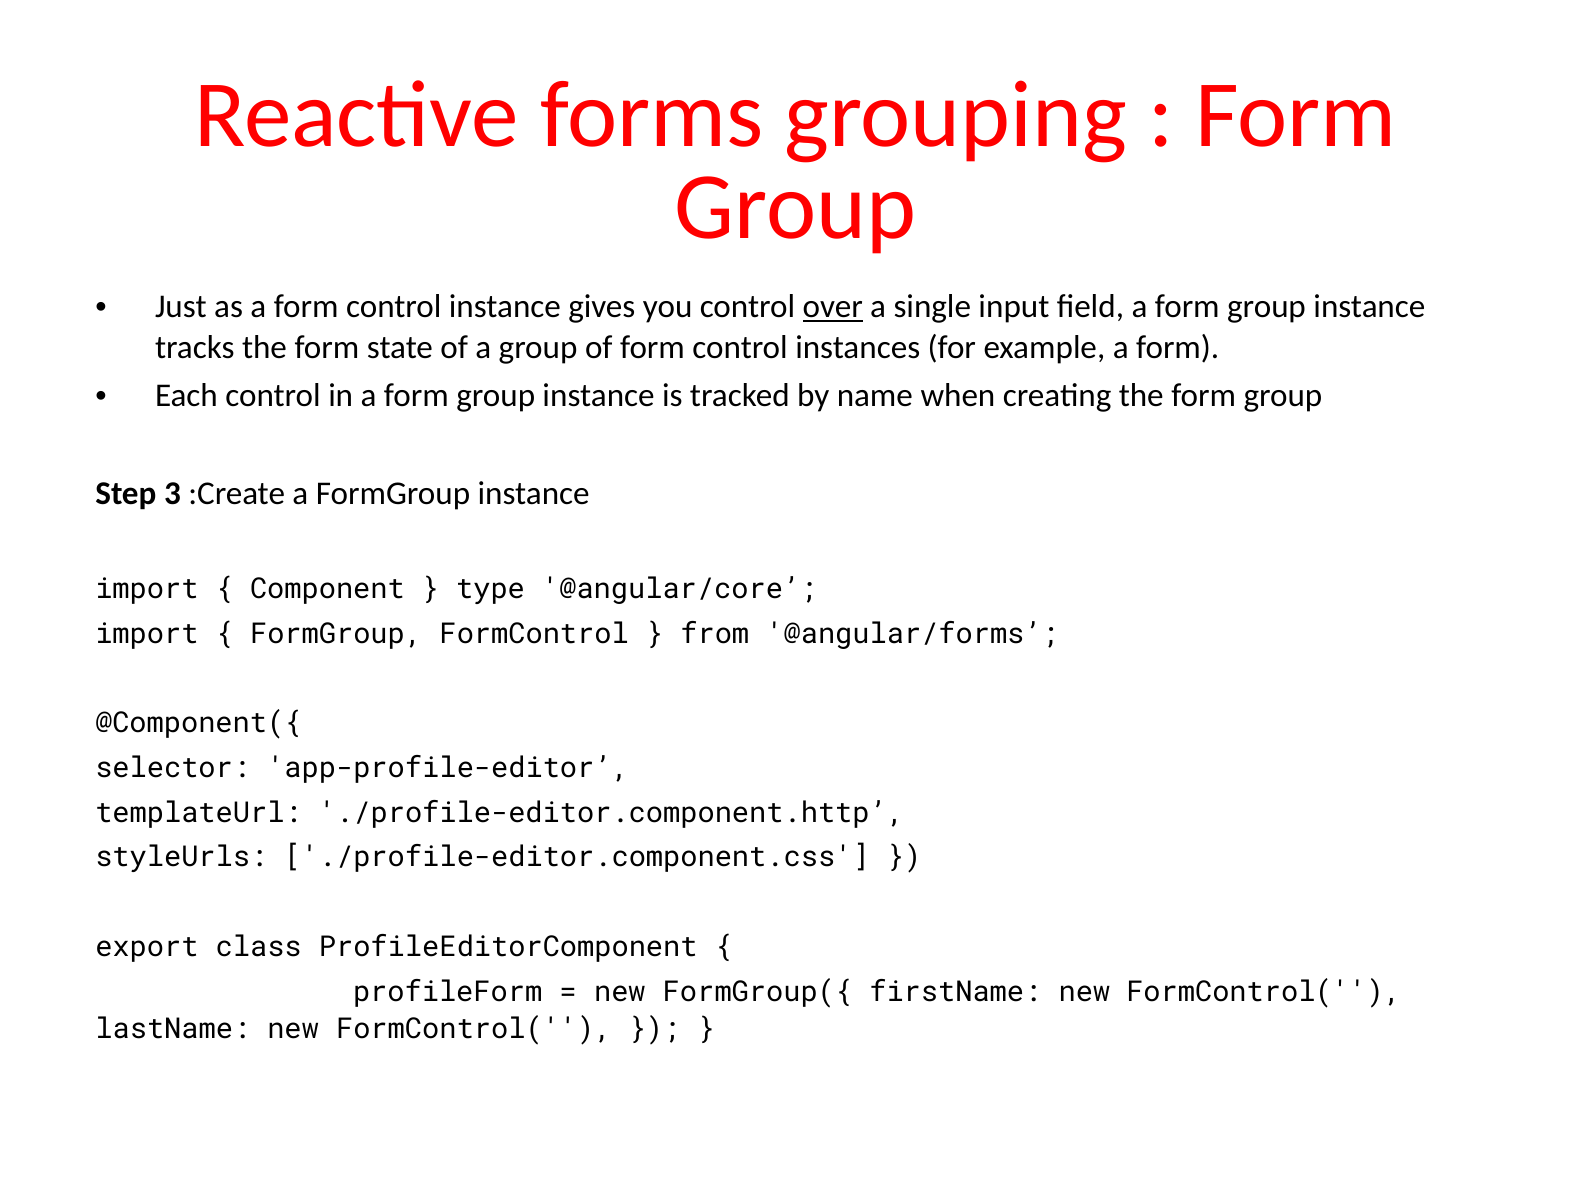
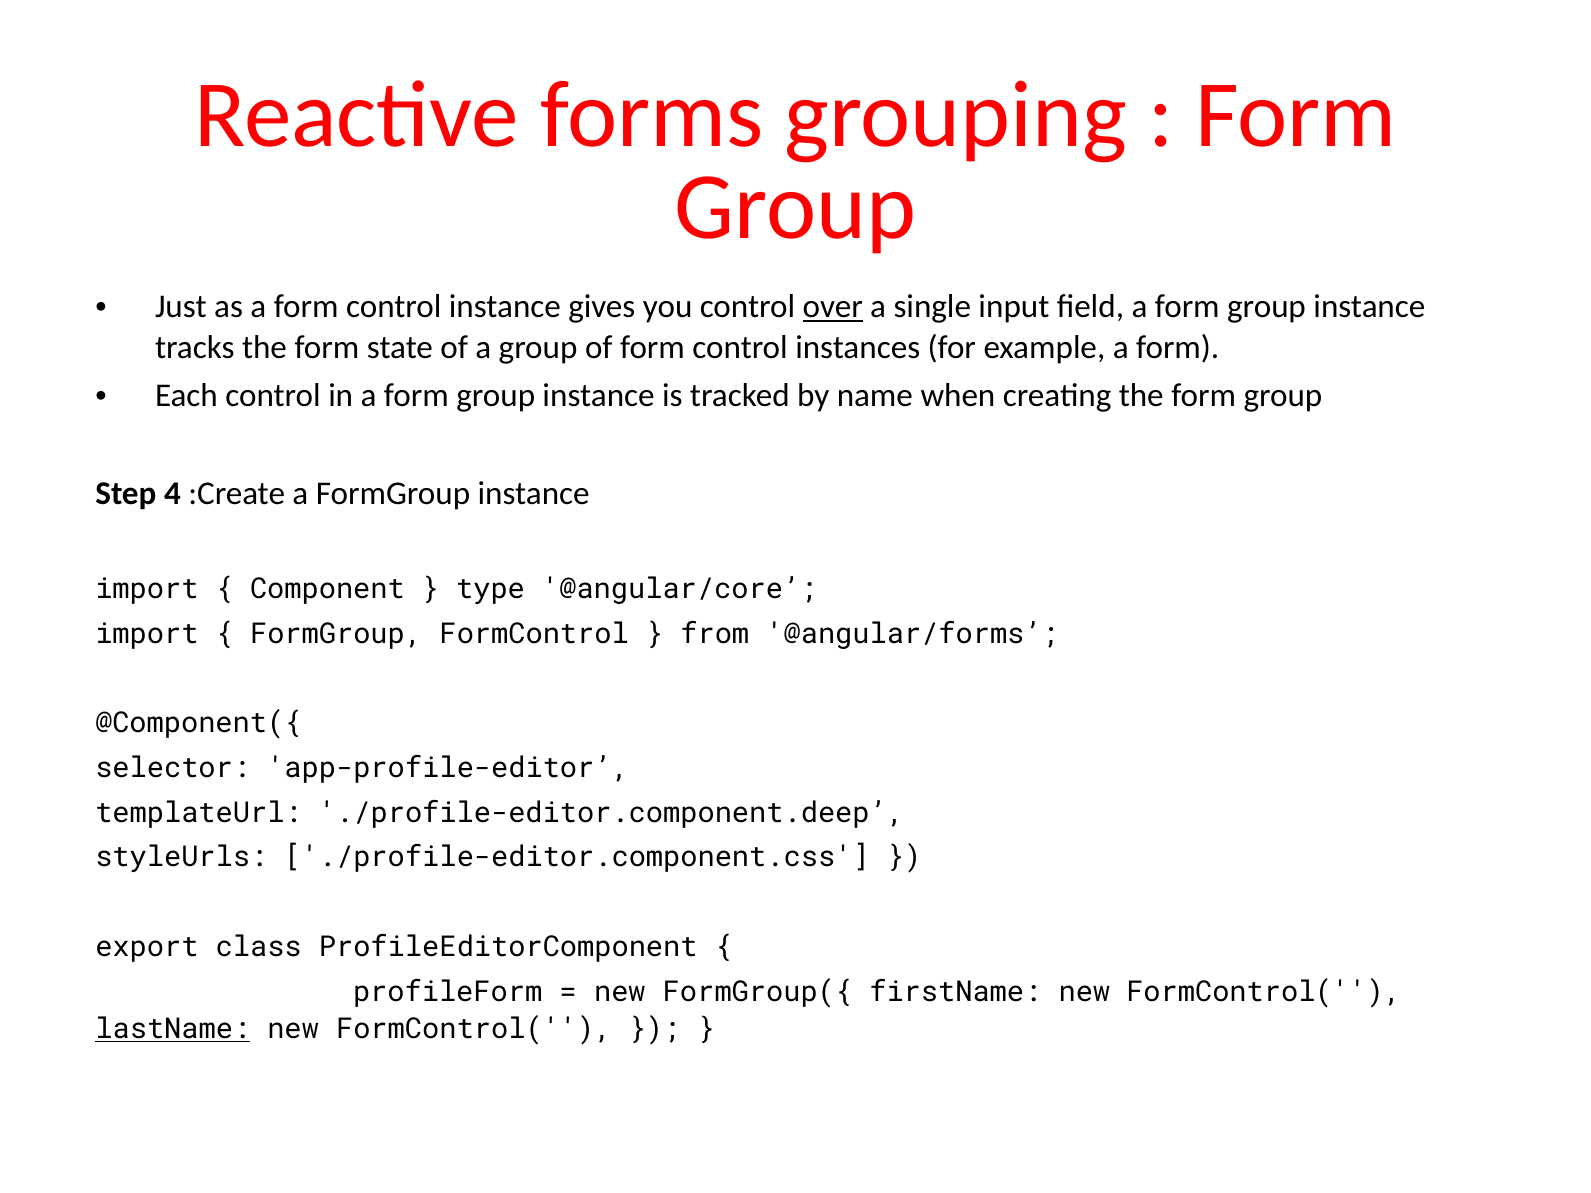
3: 3 -> 4 (172, 493)
./profile-editor.component.http: ./profile-editor.component.http -> ./profile-editor.component.deep (612, 813)
lastName underline: none -> present (173, 1029)
